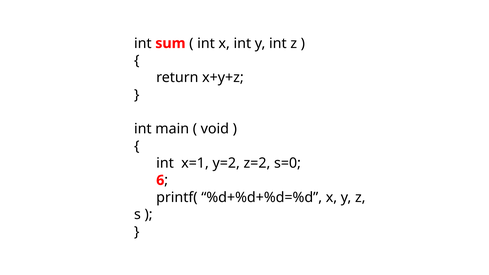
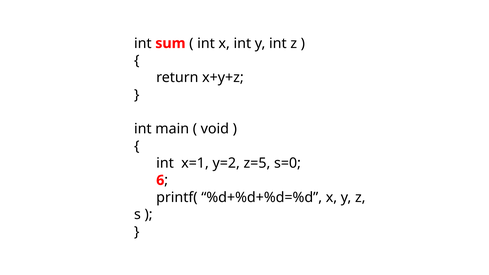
z=2: z=2 -> z=5 (257, 163)
